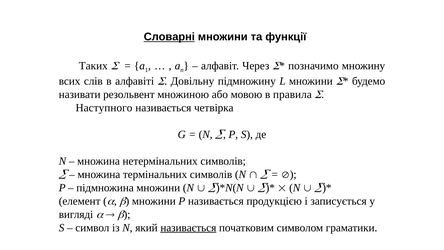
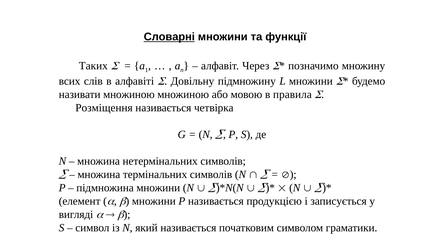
називати резольвент: резольвент -> множиною (129, 94)
Наступного: Наступного -> Розміщення (104, 108)
називається underline: present -> none (188, 227)
